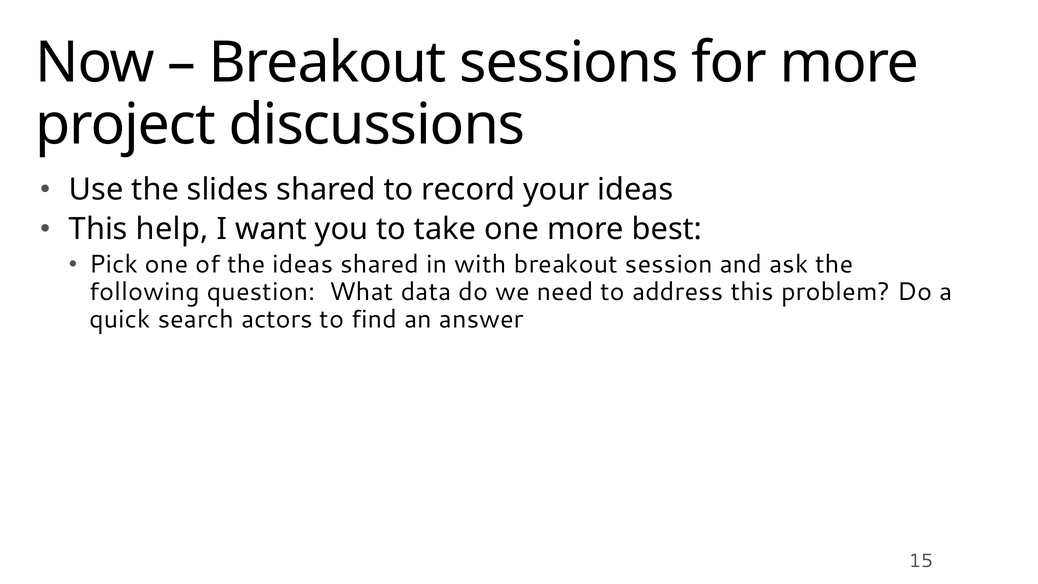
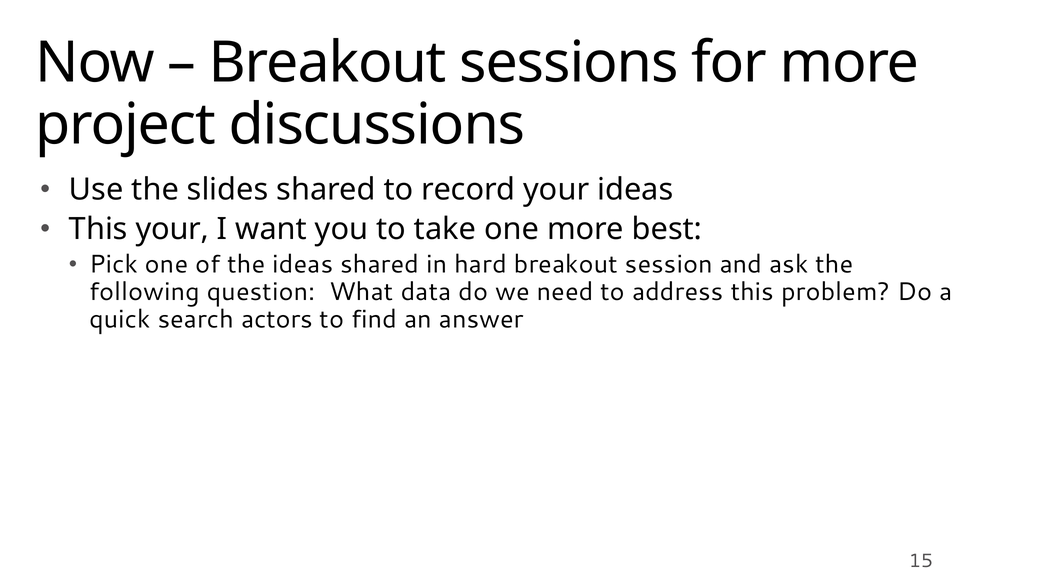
This help: help -> your (172, 229)
with: with -> hard (481, 264)
